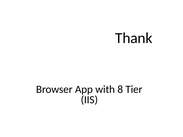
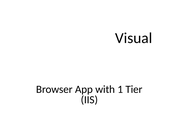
Thank: Thank -> Visual (134, 38)
8: 8 -> 1 (120, 89)
